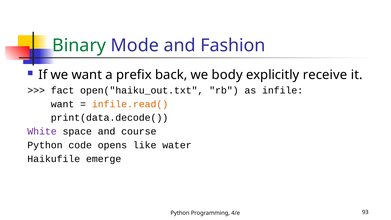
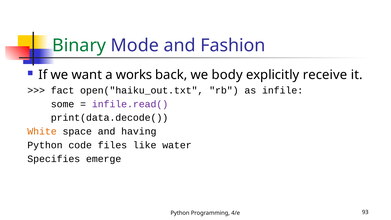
prefix: prefix -> works (134, 75)
want: want -> some (63, 104)
infile.read( colour: orange -> purple (130, 104)
White colour: purple -> orange (42, 131)
course: course -> having (139, 131)
opens: opens -> files (112, 145)
Haikufile: Haikufile -> Specifies (54, 159)
